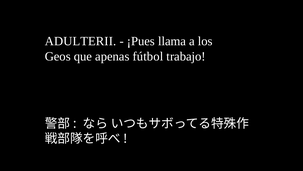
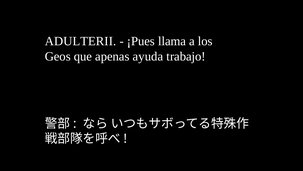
fútbol: fútbol -> ayuda (148, 56)
